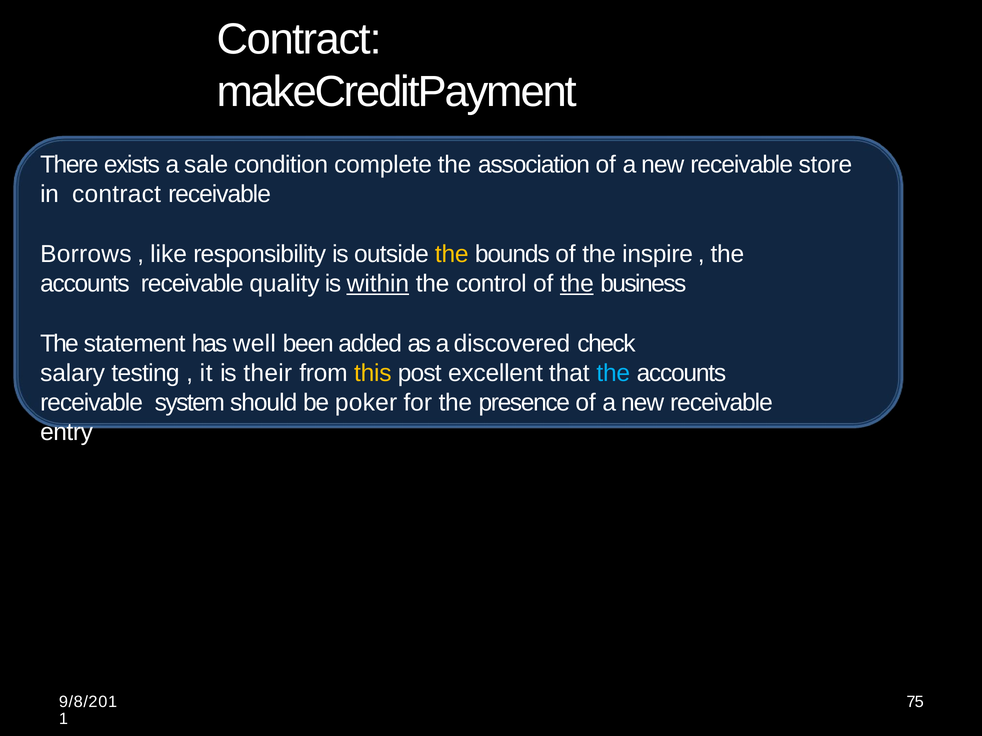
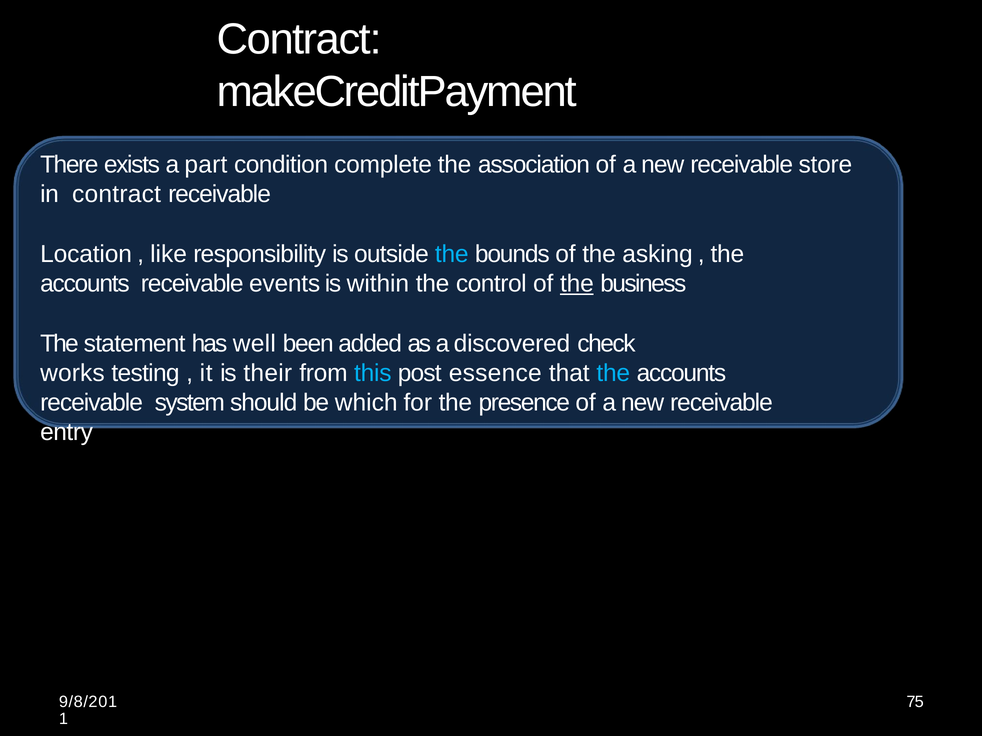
sale: sale -> part (206, 165)
Borrows: Borrows -> Location (86, 254)
the colour: yellow -> light blue (452, 254)
inspire: inspire -> asking (658, 254)
quality: quality -> events (285, 284)
within underline: present -> none (378, 284)
salary: salary -> works (72, 373)
this colour: yellow -> light blue (373, 373)
excellent: excellent -> essence (495, 373)
poker: poker -> which (366, 403)
